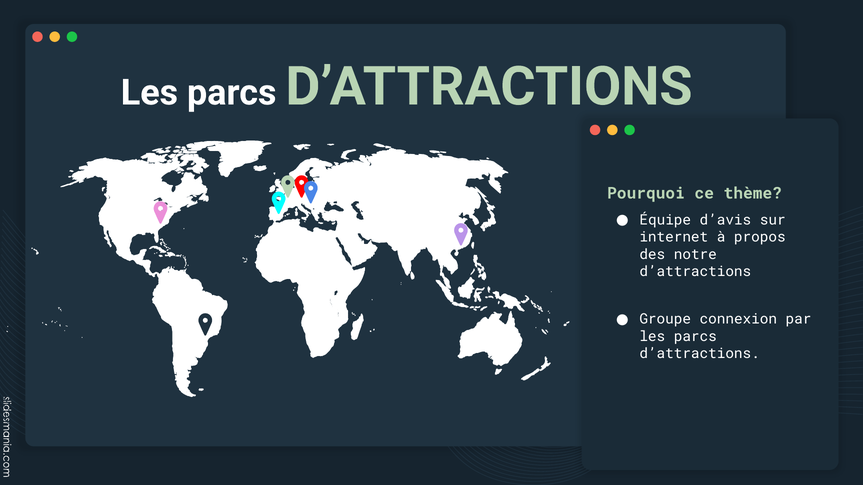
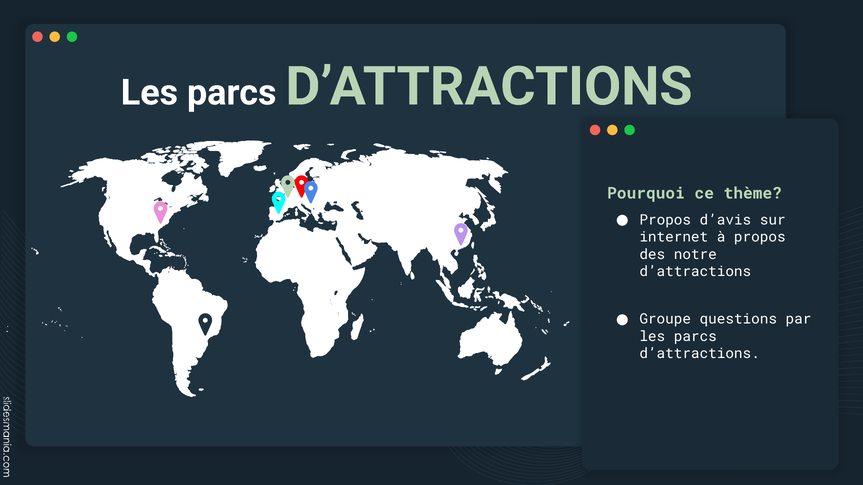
Équipe: Équipe -> Propos (665, 220)
connexion: connexion -> questions (738, 319)
